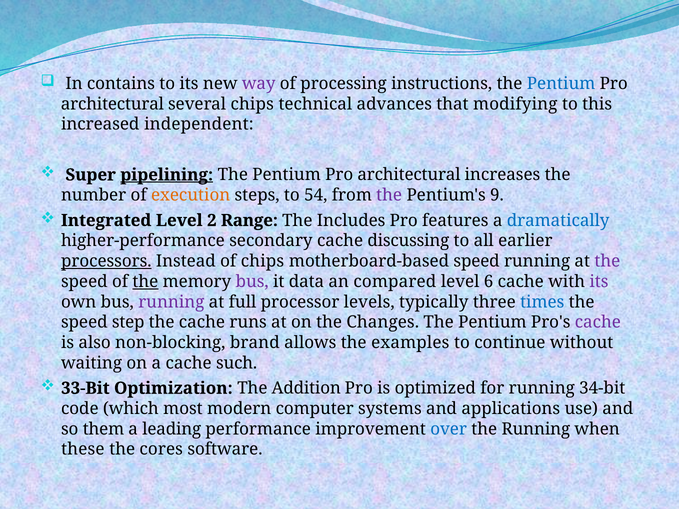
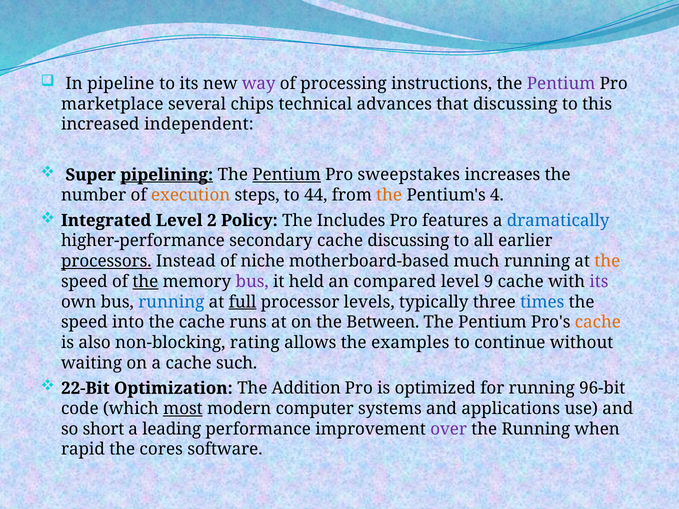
contains: contains -> pipeline (121, 84)
Pentium colour: blue -> purple (561, 84)
architectural: architectural -> marketplace (112, 104)
that modifying: modifying -> discussing (515, 104)
Pentium underline: none -> present (287, 175)
architectural: architectural -> sweepstakes (409, 175)
54: 54 -> 44 (316, 195)
the colour: purple -> orange (389, 195)
9: 9 -> 4 (497, 195)
Range: Range -> Policy (249, 221)
of chips: chips -> niche (263, 261)
motherboard-based speed: speed -> much (476, 261)
the colour: purple -> orange (607, 261)
data: data -> held (306, 282)
6: 6 -> 9 (489, 282)
running colour: purple -> blue (171, 302)
full underline: none -> present (243, 302)
step: step -> into (128, 322)
Changes: Changes -> Between (383, 322)
cache colour: purple -> orange (598, 322)
brand: brand -> rating (255, 343)
33-Bit: 33-Bit -> 22-Bit (85, 388)
34-bit: 34-bit -> 96-bit (602, 388)
most underline: none -> present (183, 409)
them: them -> short (103, 429)
over colour: blue -> purple (449, 429)
these: these -> rapid (83, 450)
